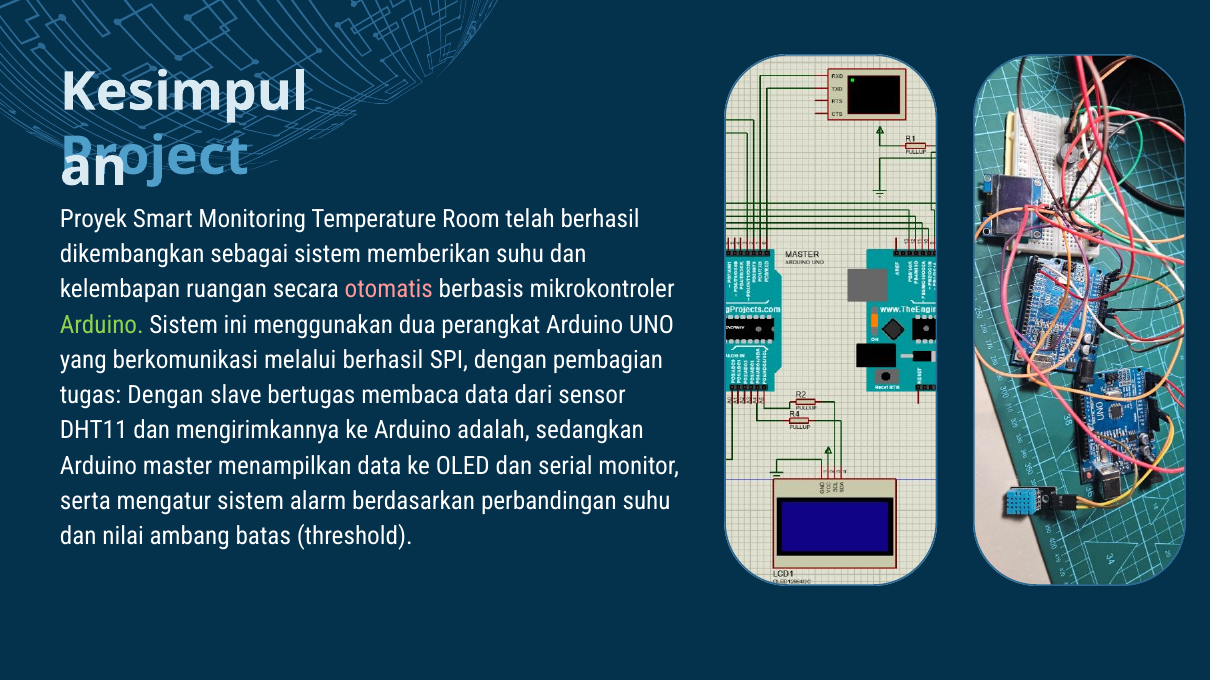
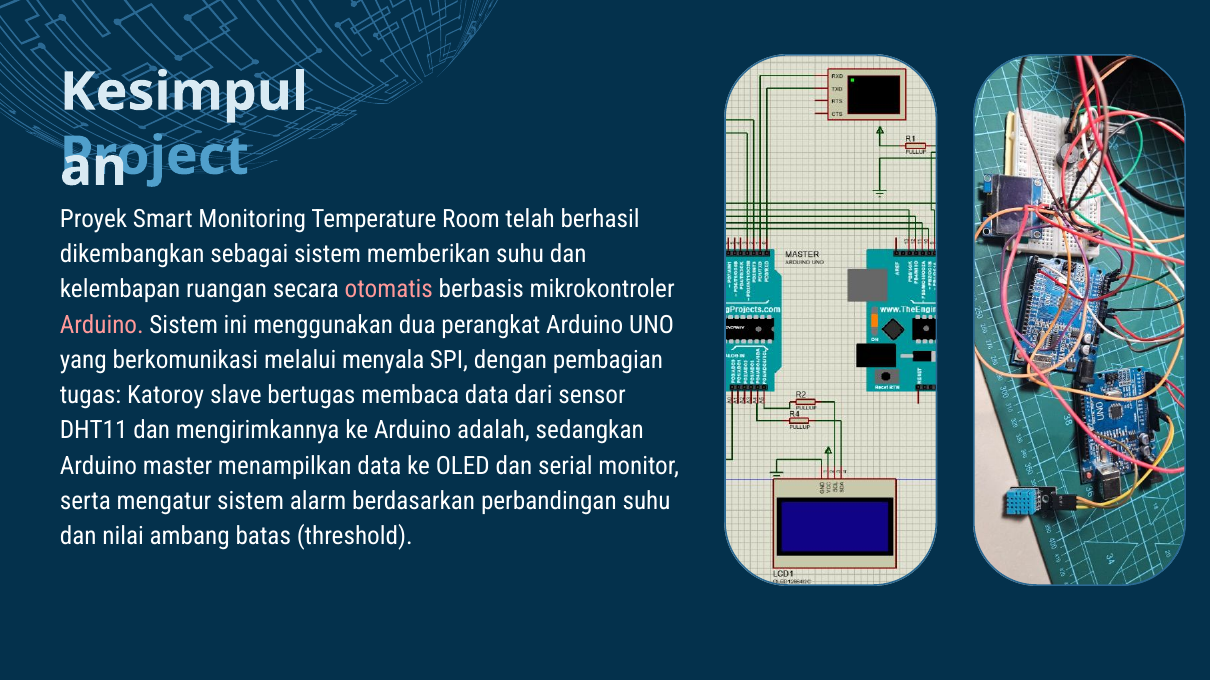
Arduino colour: light green -> pink (102, 325)
melalui berhasil: berhasil -> menyala (383, 360)
tugas Dengan: Dengan -> Katoroy (166, 396)
